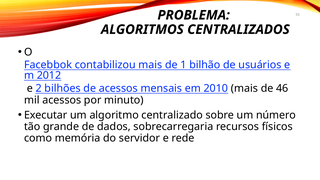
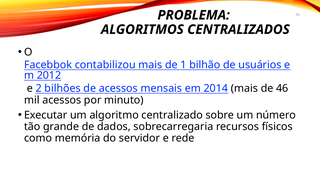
2010: 2010 -> 2014 (216, 88)
